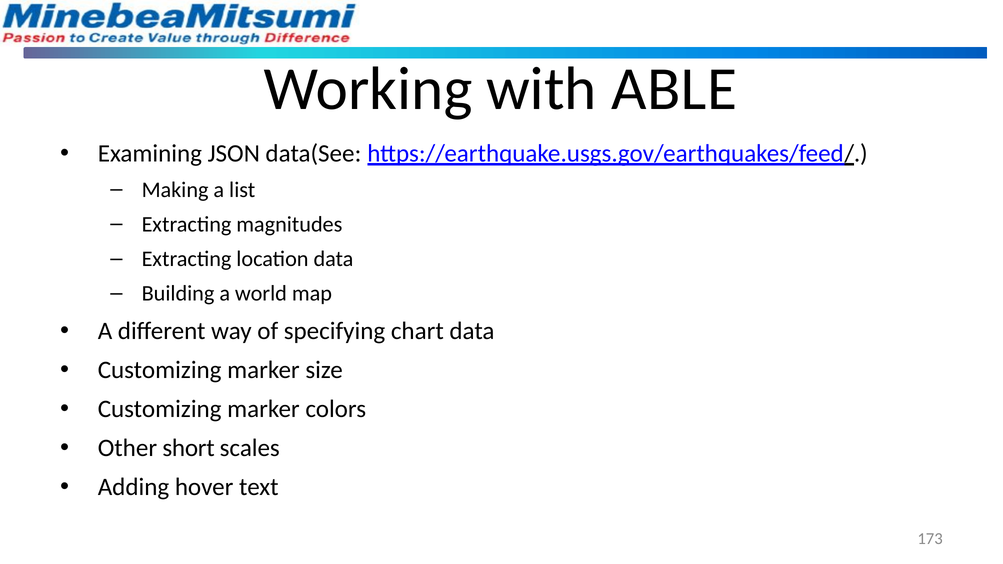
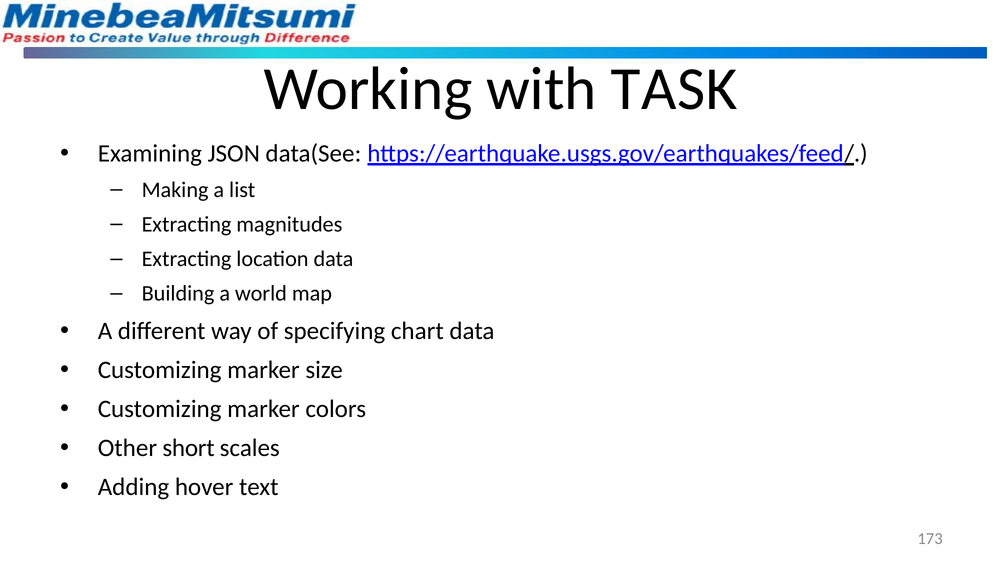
ABLE: ABLE -> TASK (674, 89)
